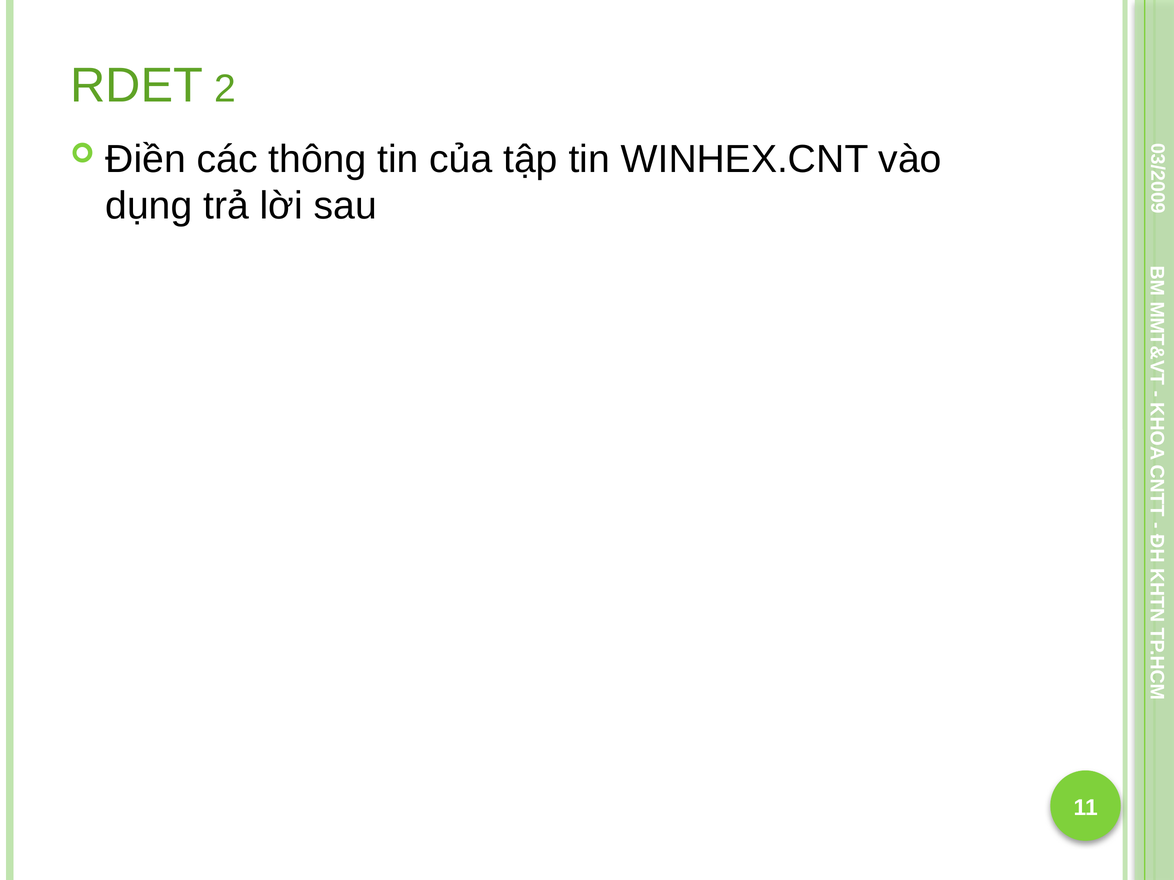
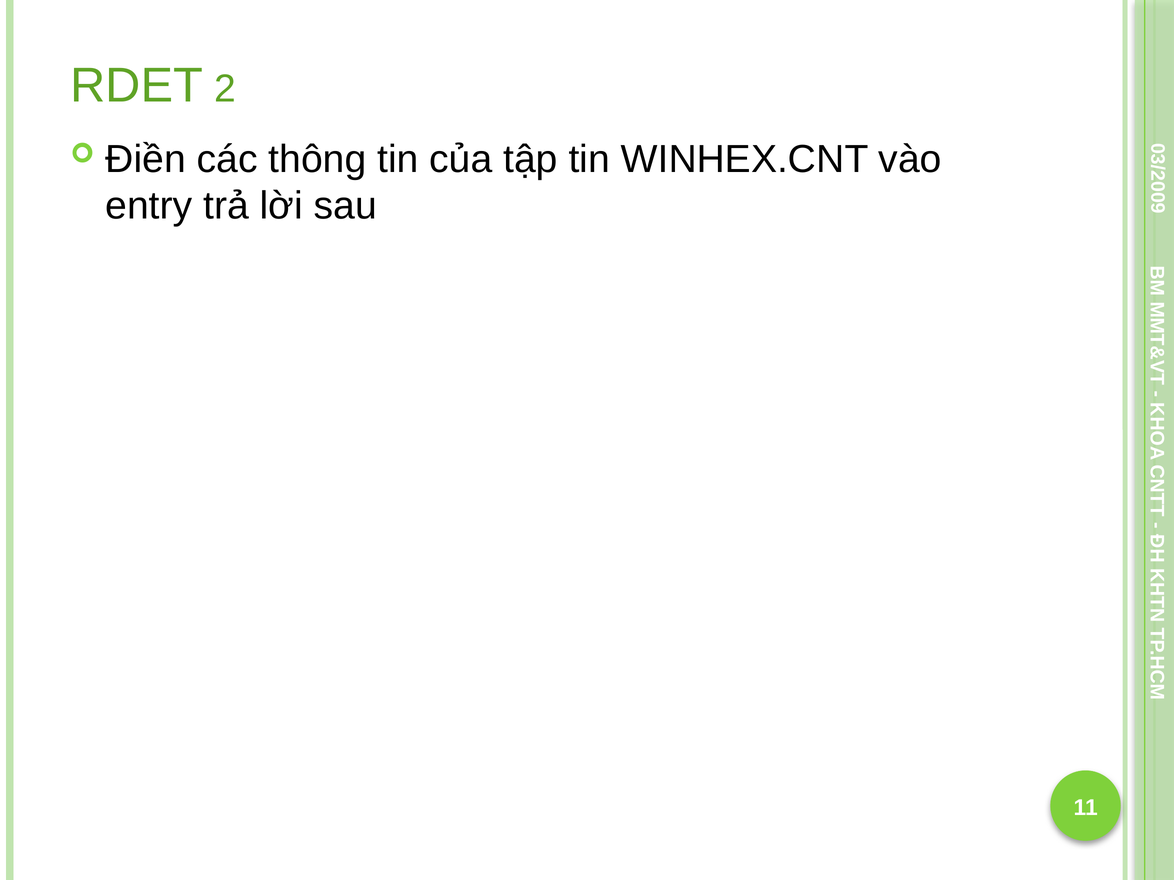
dụng: dụng -> entry (149, 206)
